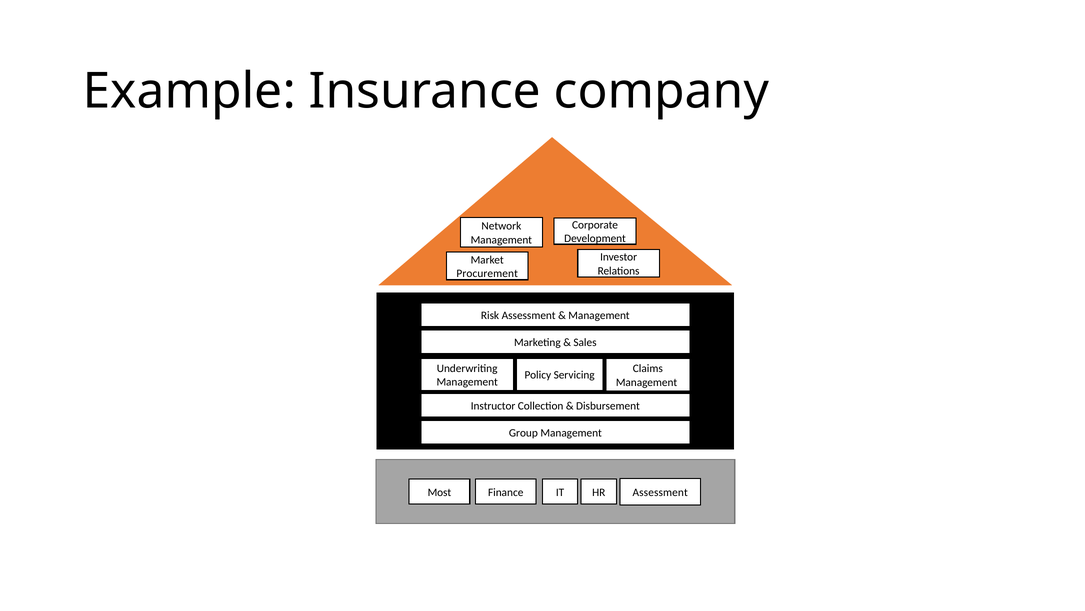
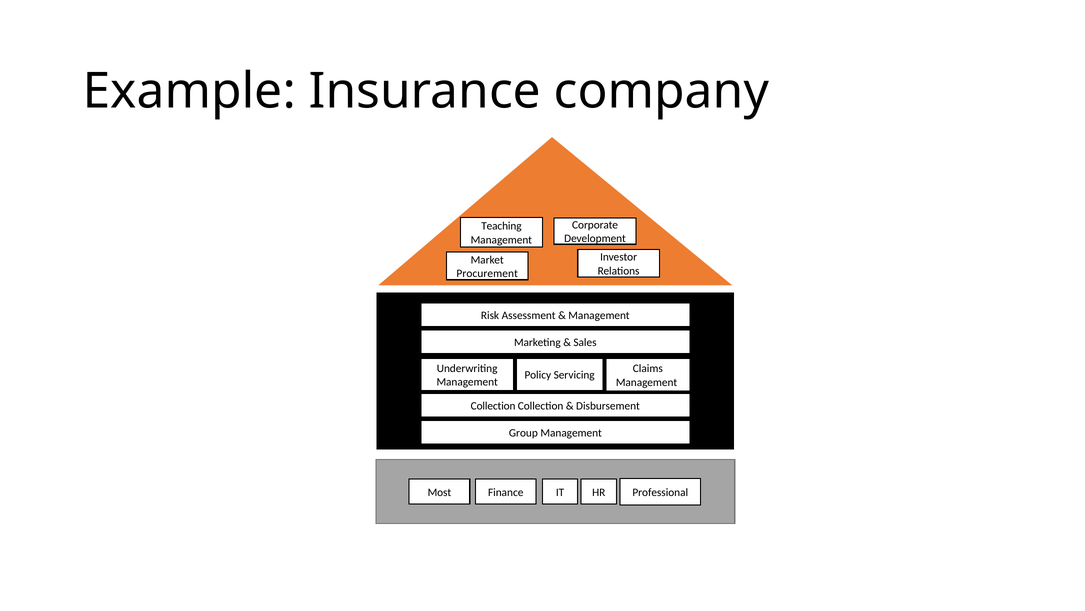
Network: Network -> Teaching (501, 226)
Instructor: Instructor -> Collection (493, 406)
Finance Assessment: Assessment -> Professional (660, 492)
